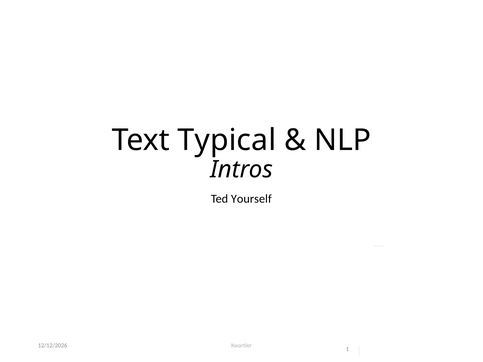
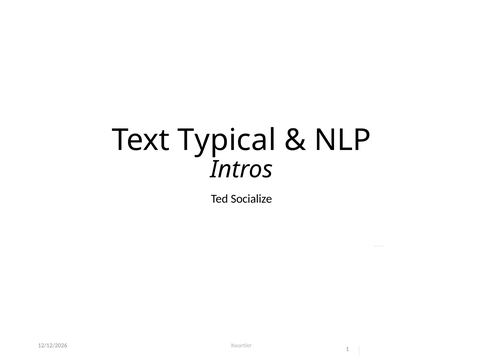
Yourself: Yourself -> Socialize (251, 199)
